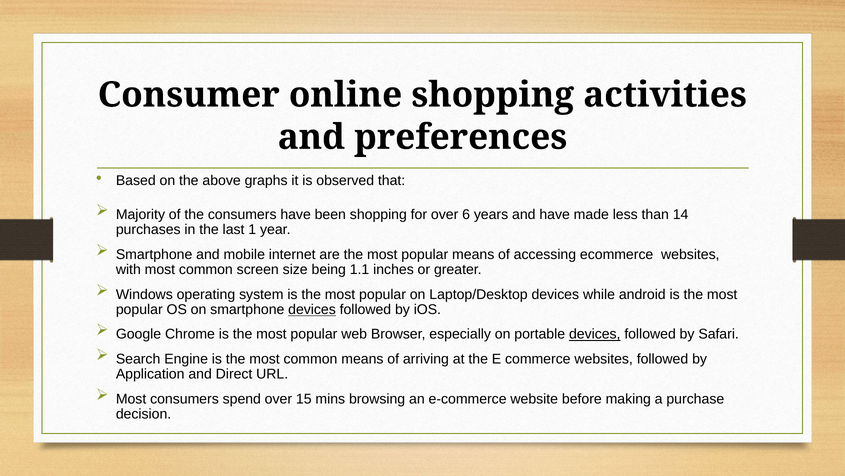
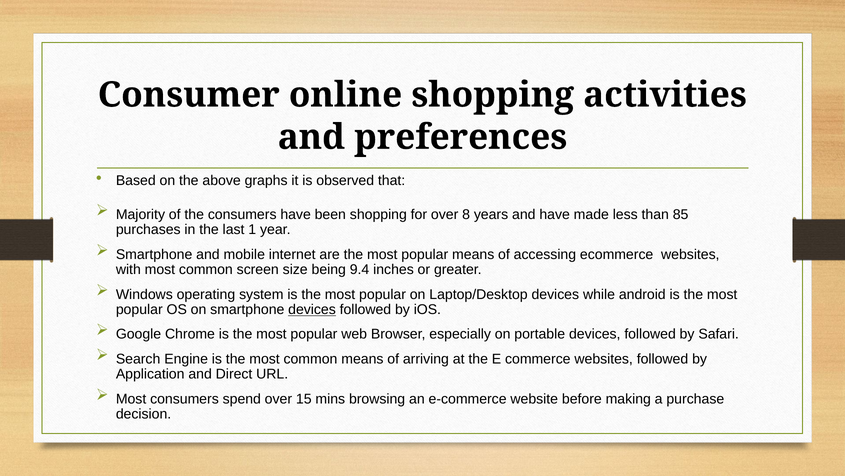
6: 6 -> 8 (466, 214)
14: 14 -> 85 (681, 214)
1.1: 1.1 -> 9.4 (360, 269)
devices underline: present -> none (595, 334)
